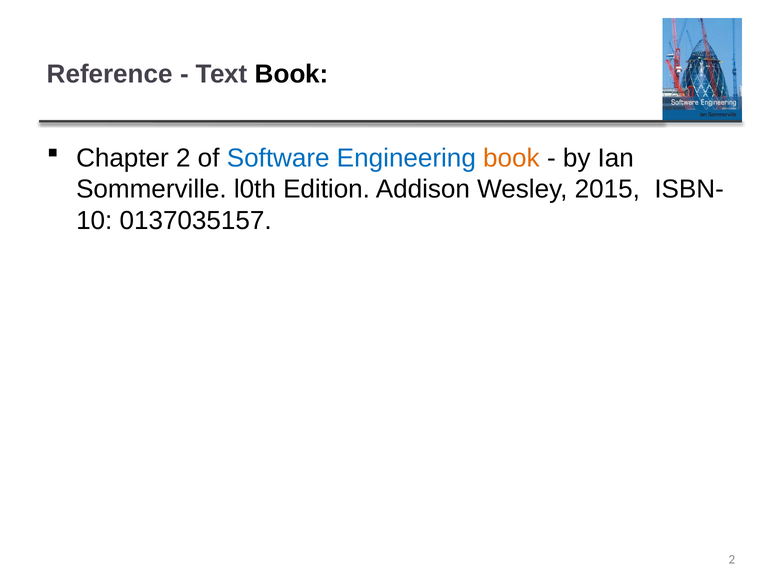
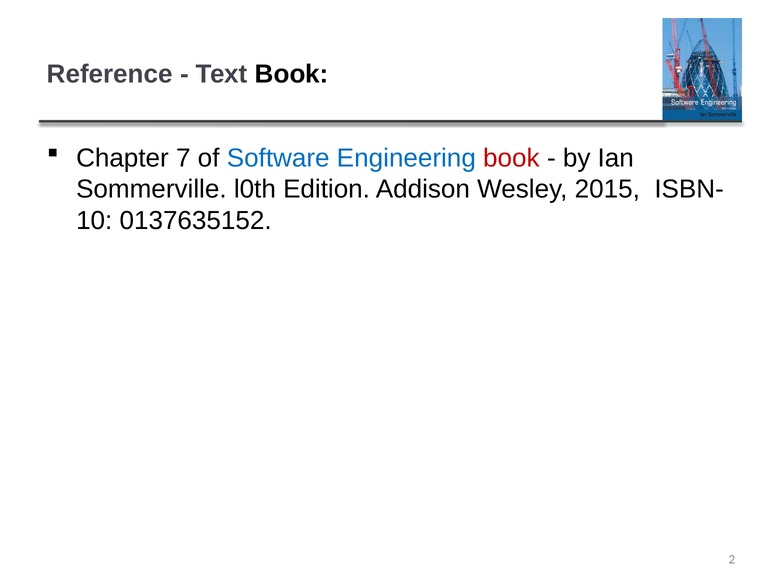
Chapter 2: 2 -> 7 (183, 158)
book colour: orange -> red (511, 158)
0137035157: 0137035157 -> 0137635152 (196, 221)
